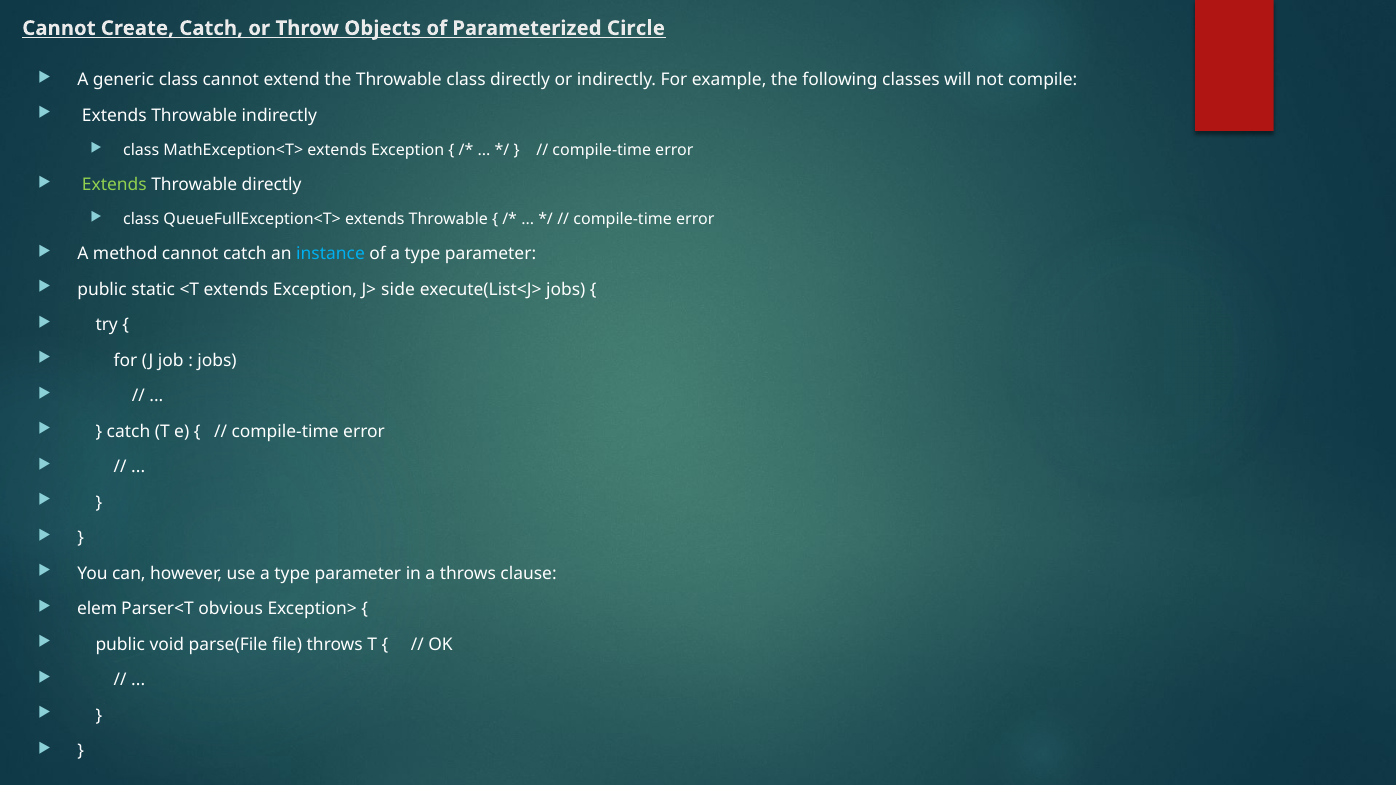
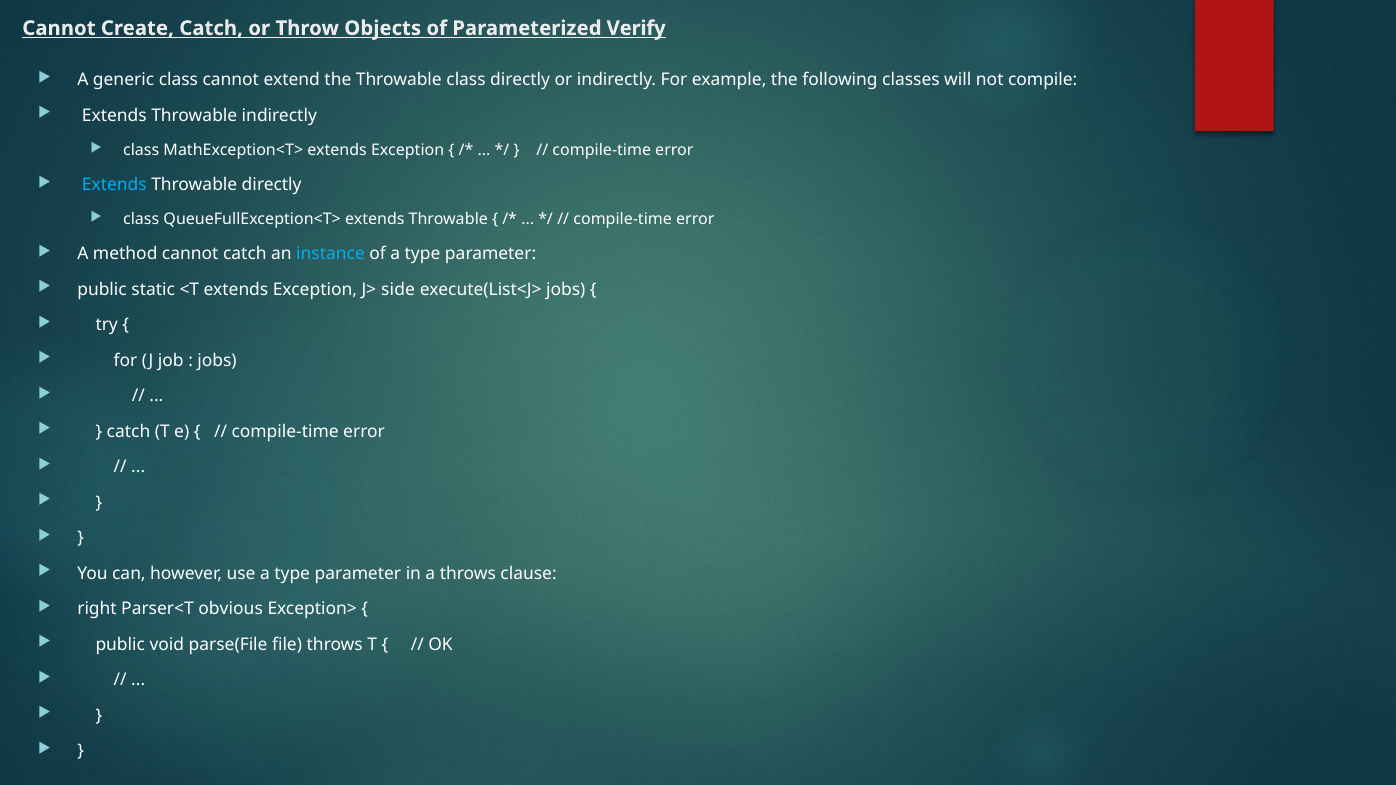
Circle: Circle -> Verify (636, 28)
Extends colour: light green -> light blue (114, 185)
elem: elem -> right (97, 609)
